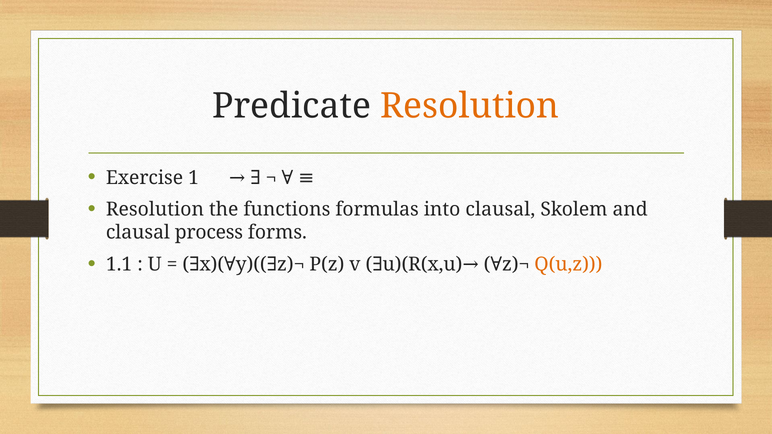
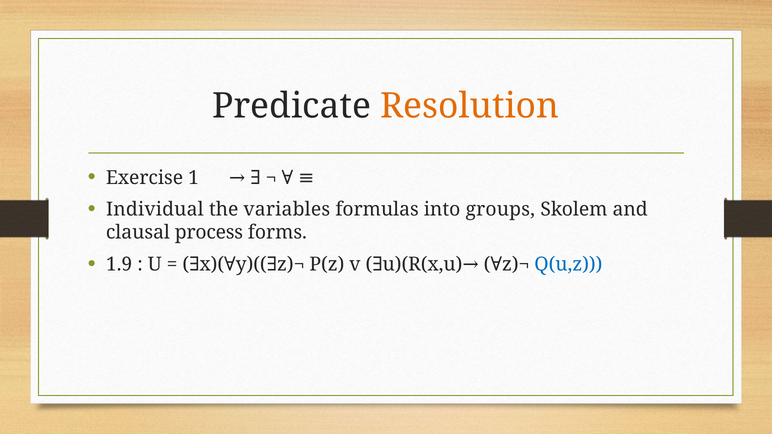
Resolution: Resolution -> Individual (155, 210)
functions: functions -> variables (287, 210)
into clausal: clausal -> groups (500, 210)
1.1: 1.1 -> 1.9 (119, 265)
Q(u,z colour: orange -> blue (568, 265)
